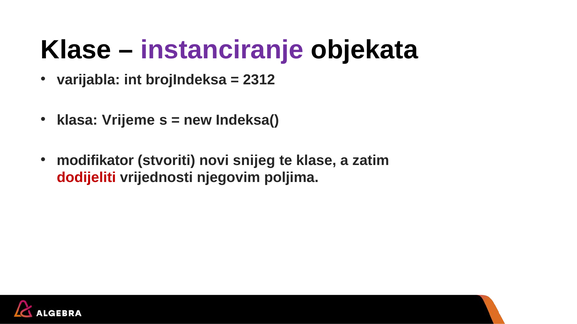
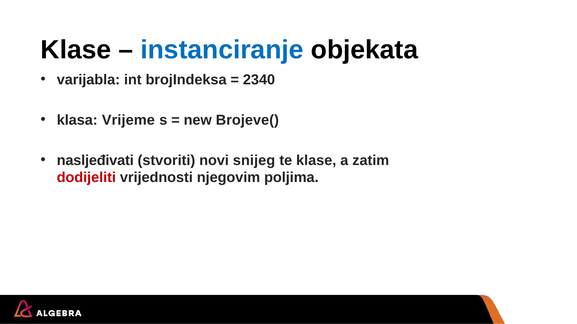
instanciranje colour: purple -> blue (222, 50)
2312: 2312 -> 2340 (259, 80)
Indeksa(: Indeksa( -> Brojeve( (247, 120)
modifikator: modifikator -> nasljeđivati (95, 161)
